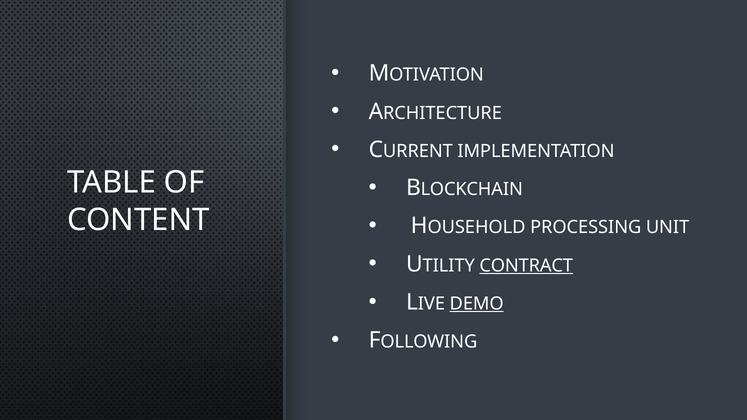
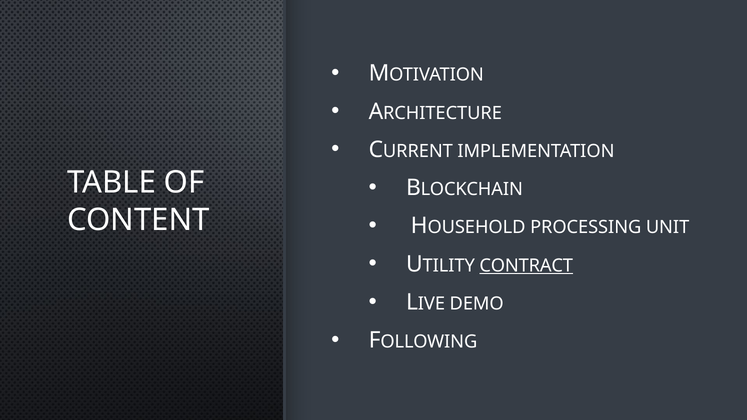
DEMO underline: present -> none (477, 304)
